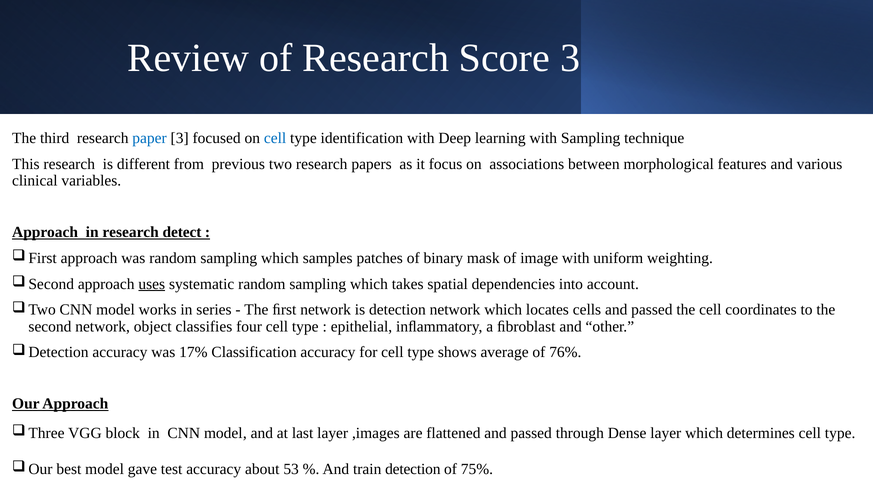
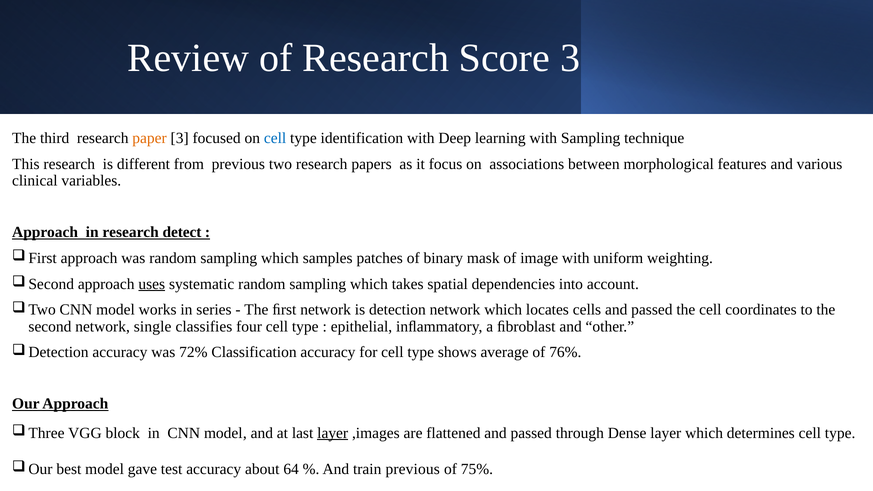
paper colour: blue -> orange (150, 138)
object: object -> single (153, 326)
17%: 17% -> 72% (193, 352)
layer underline: none -> present (333, 433)
53: 53 -> 64 (291, 469)
train detection: detection -> previous (413, 469)
